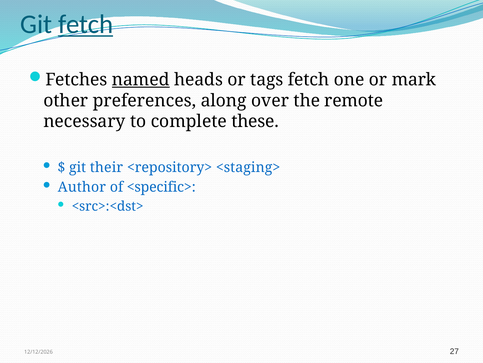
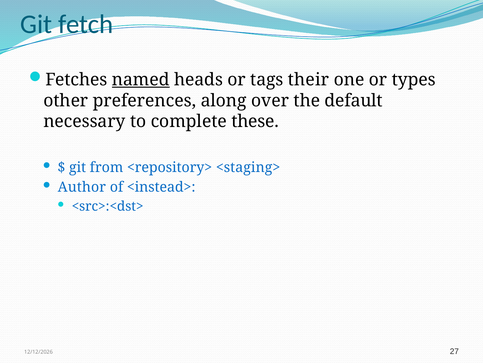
fetch underline: present -> none (86, 24)
tags fetch: fetch -> their (308, 79)
mark: mark -> types (414, 79)
remote: remote -> default (354, 100)
their: their -> from (106, 167)
<specific>: <specific> -> <instead> (161, 187)
